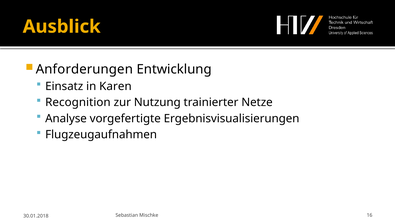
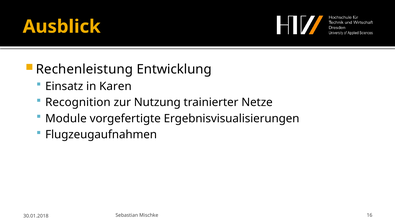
Anforderungen: Anforderungen -> Rechenleistung (84, 69)
Analyse: Analyse -> Module (66, 119)
